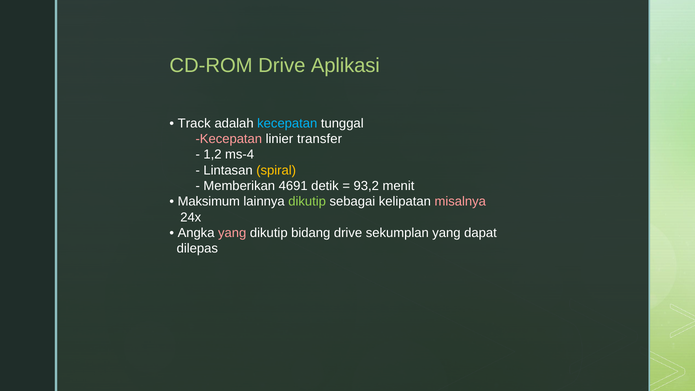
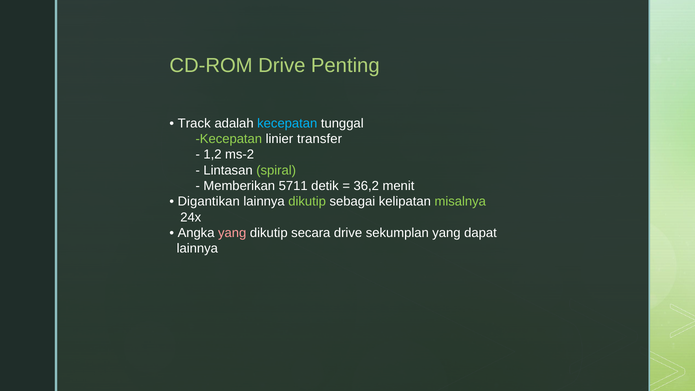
Aplikasi: Aplikasi -> Penting (345, 66)
Kecepatan colour: pink -> light green (229, 139)
ms-4: ms-4 -> ms-2 (240, 155)
spiral colour: yellow -> light green (276, 170)
4691: 4691 -> 5711 (293, 186)
93,2: 93,2 -> 36,2 (366, 186)
Maksimum: Maksimum -> Digantikan (209, 202)
misalnya colour: pink -> light green (460, 202)
bidang: bidang -> secara (311, 233)
dilepas: dilepas -> lainnya (197, 248)
